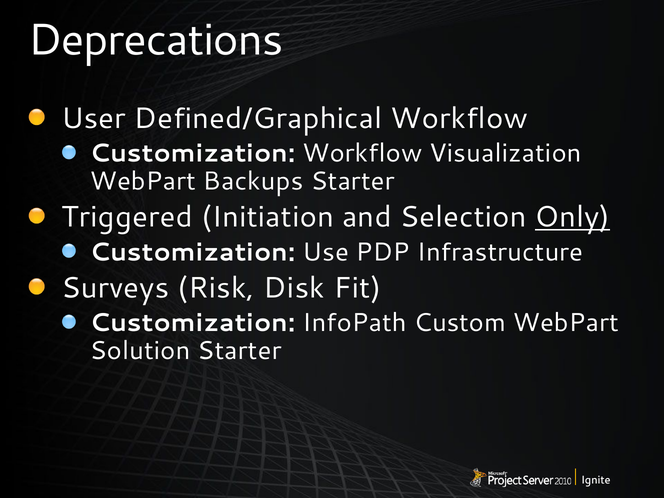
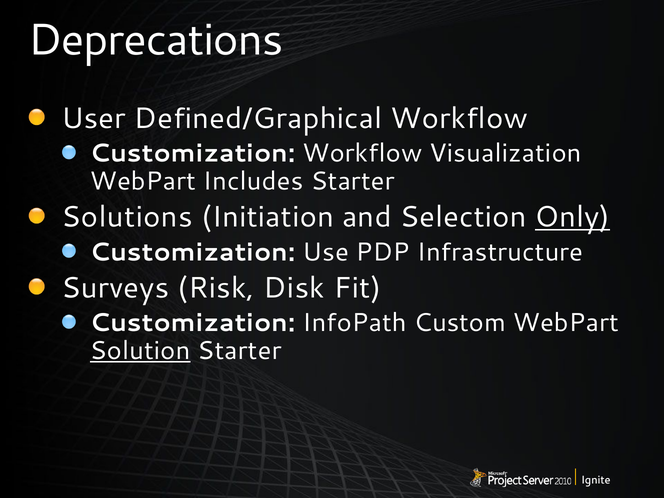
Backups: Backups -> Includes (253, 181)
Triggered: Triggered -> Solutions (127, 217)
Solution underline: none -> present (140, 351)
